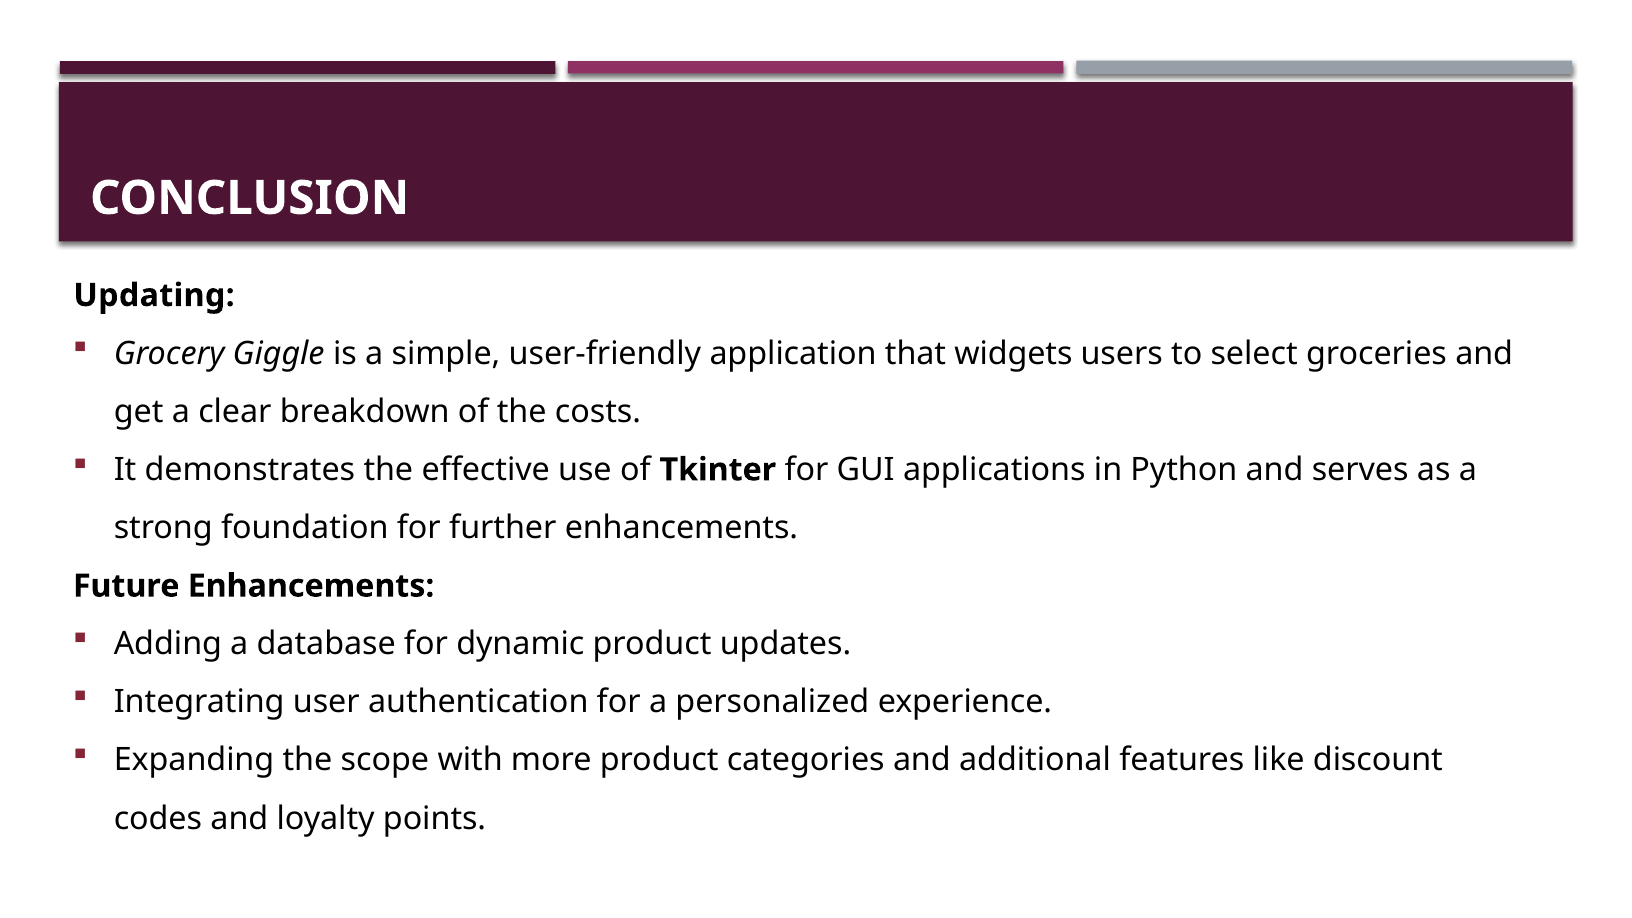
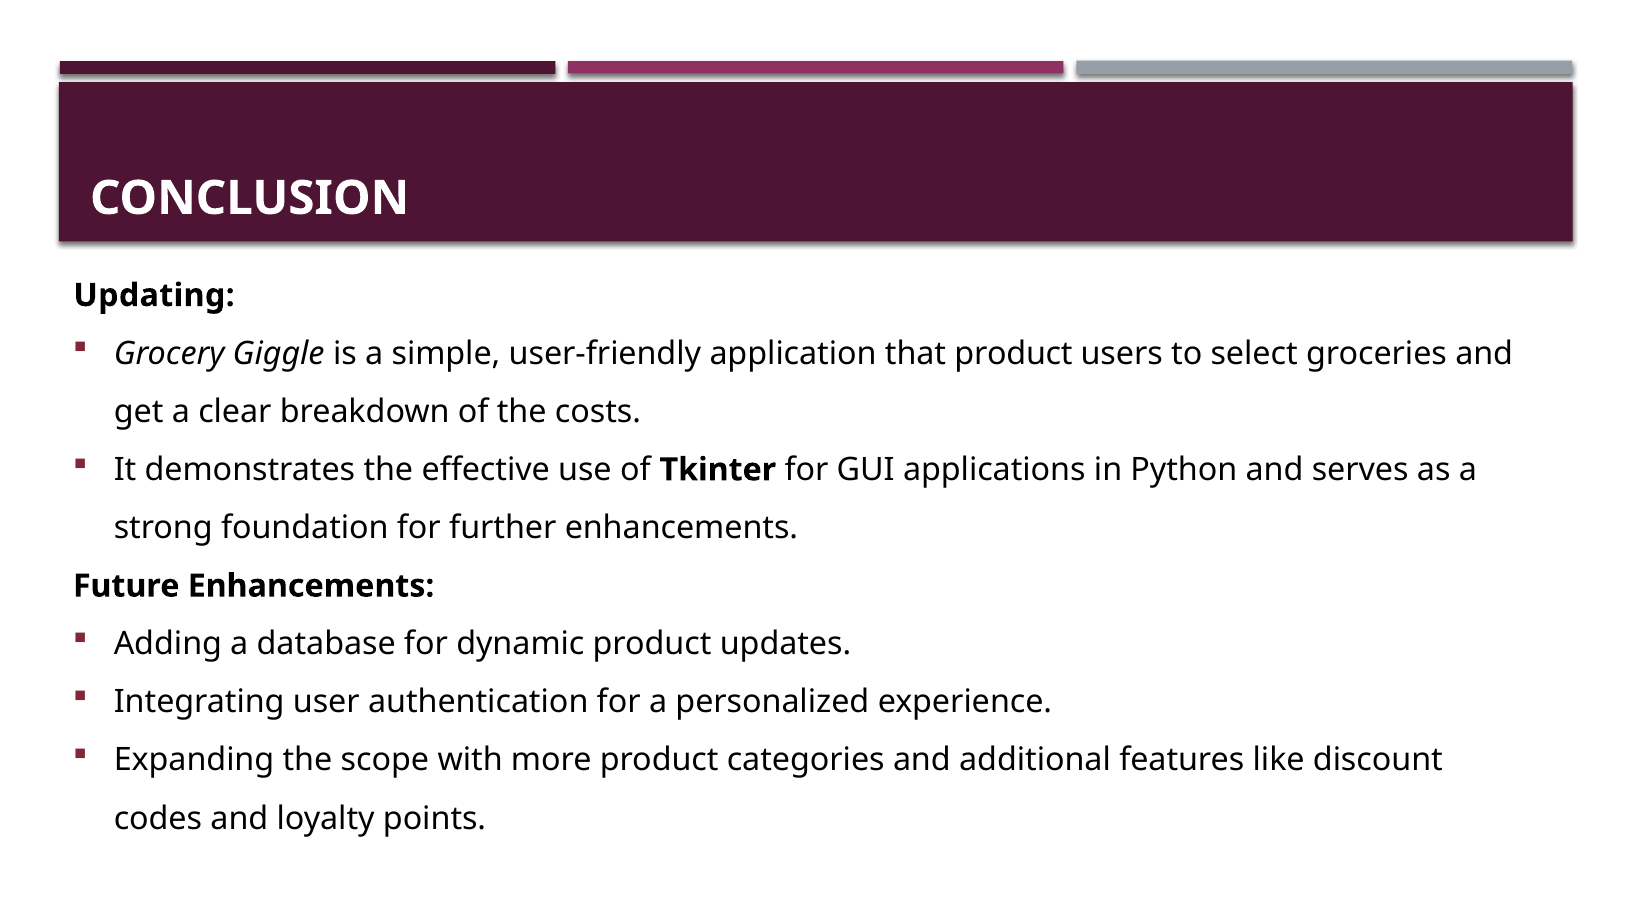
that widgets: widgets -> product (1014, 354)
